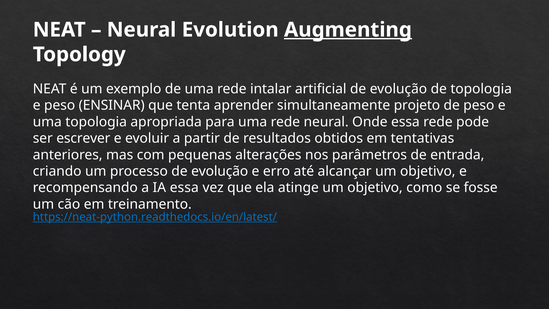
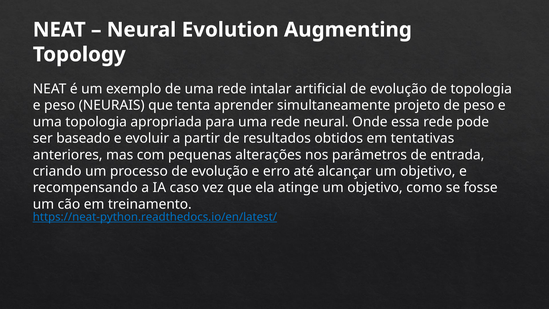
Augmenting underline: present -> none (348, 30)
ENSINAR: ENSINAR -> NEURAIS (112, 105)
escrever: escrever -> baseado (83, 138)
IA essa: essa -> caso (184, 188)
